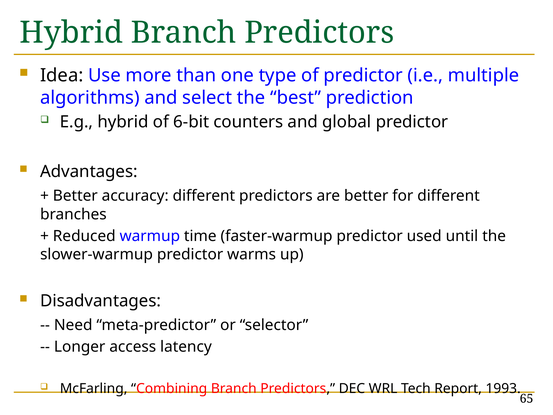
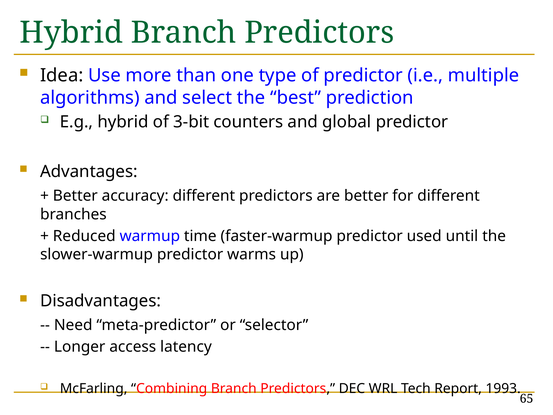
6-bit: 6-bit -> 3-bit (191, 122)
